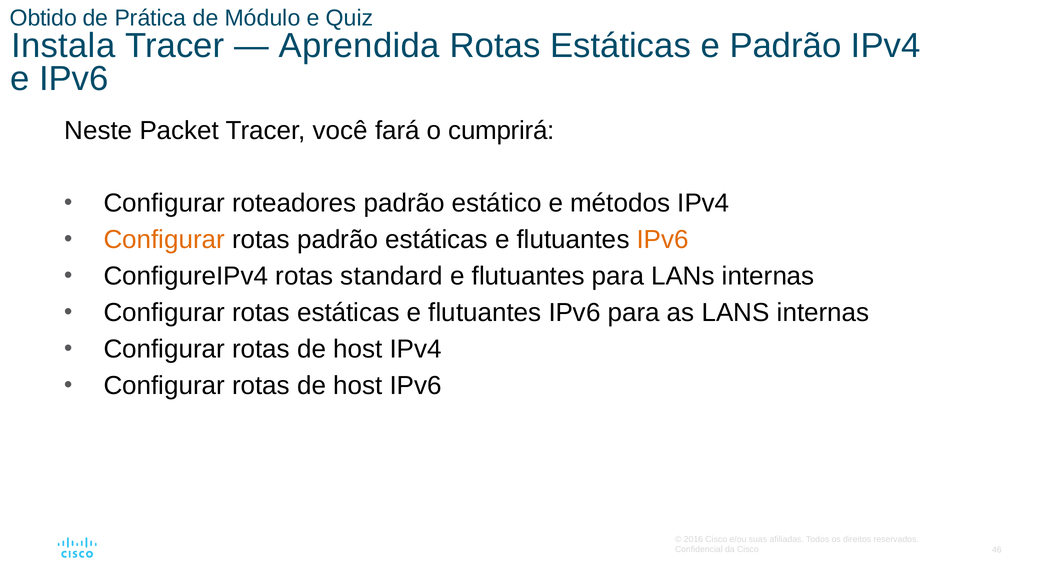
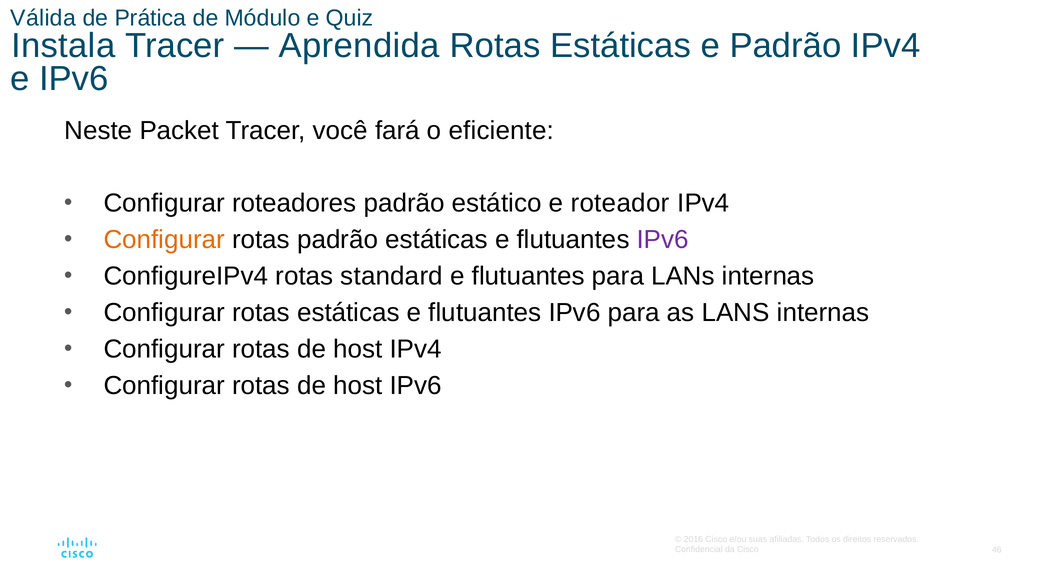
Obtido: Obtido -> Válida (43, 18)
cumprirá: cumprirá -> eficiente (501, 130)
métodos: métodos -> roteador (620, 203)
IPv6 colour: orange -> purple (663, 240)
